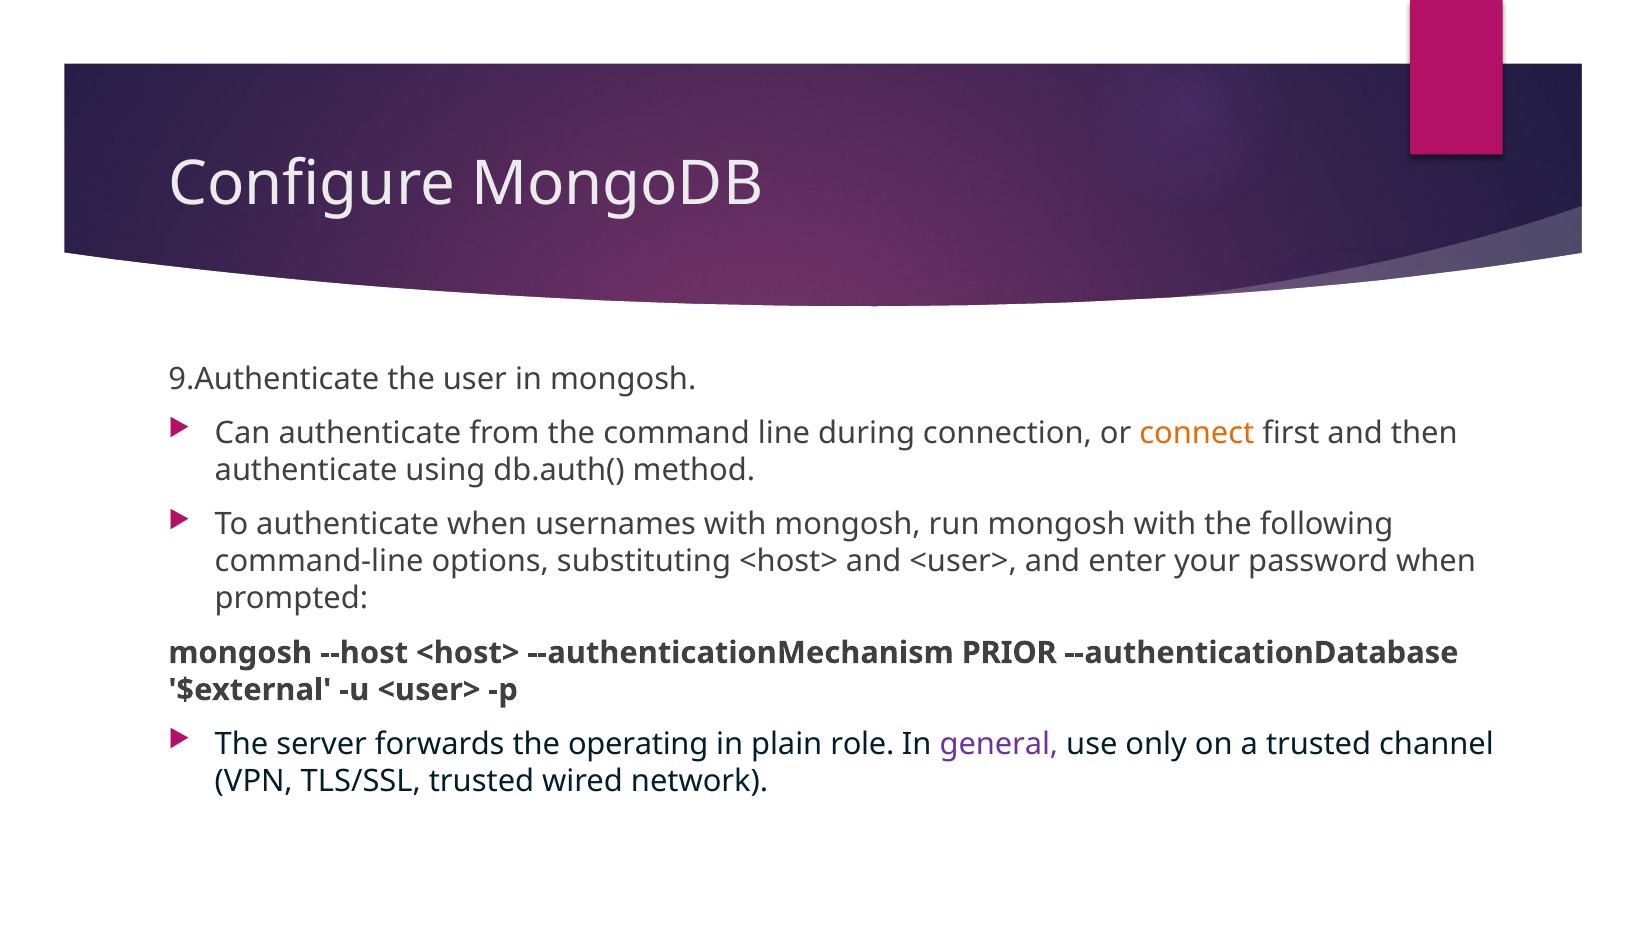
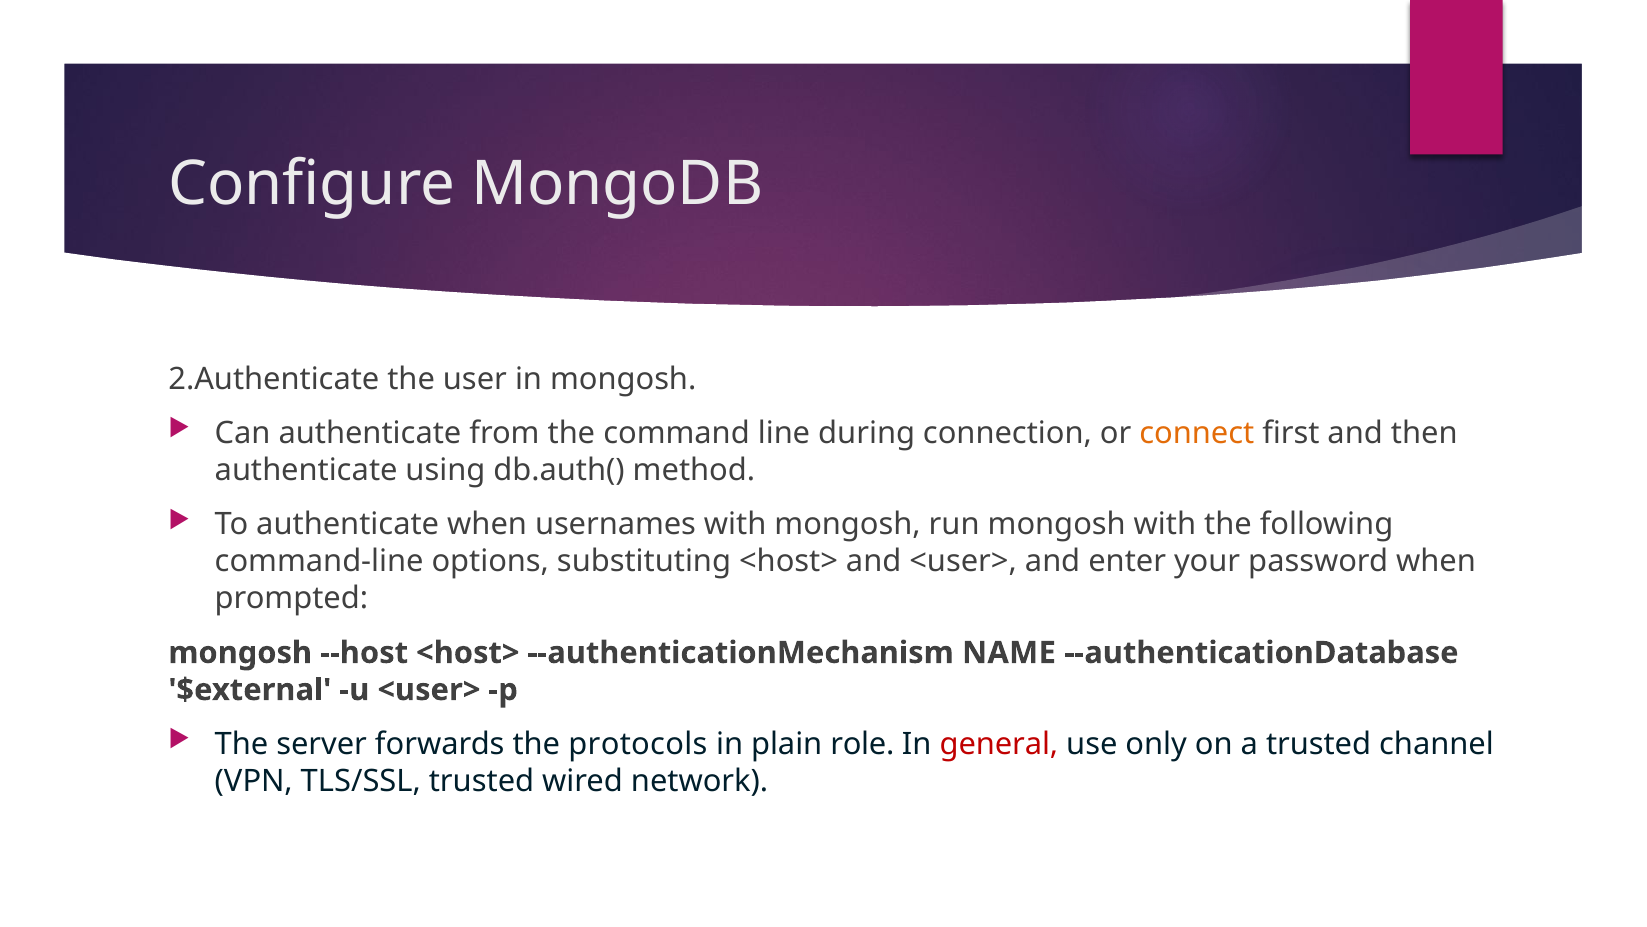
9.Authenticate: 9.Authenticate -> 2.Authenticate (274, 379)
PRIOR: PRIOR -> NAME (1009, 652)
operating: operating -> protocols (638, 744)
general colour: purple -> red (999, 744)
